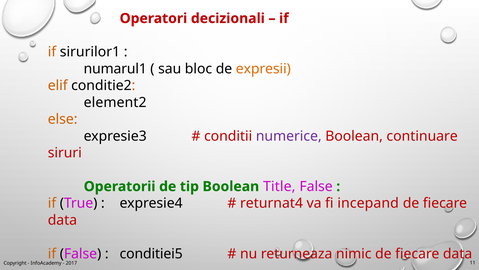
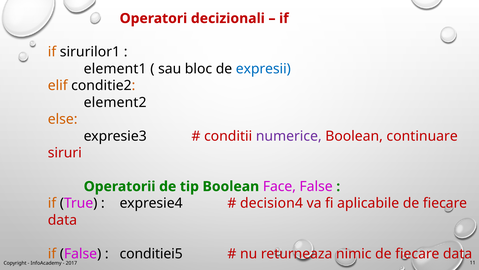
numarul1: numarul1 -> element1 (115, 69)
expresii colour: orange -> blue (263, 69)
Title: Title -> Face (279, 186)
returnat4: returnat4 -> decision4 (271, 203)
incepand: incepand -> aplicabile (368, 203)
